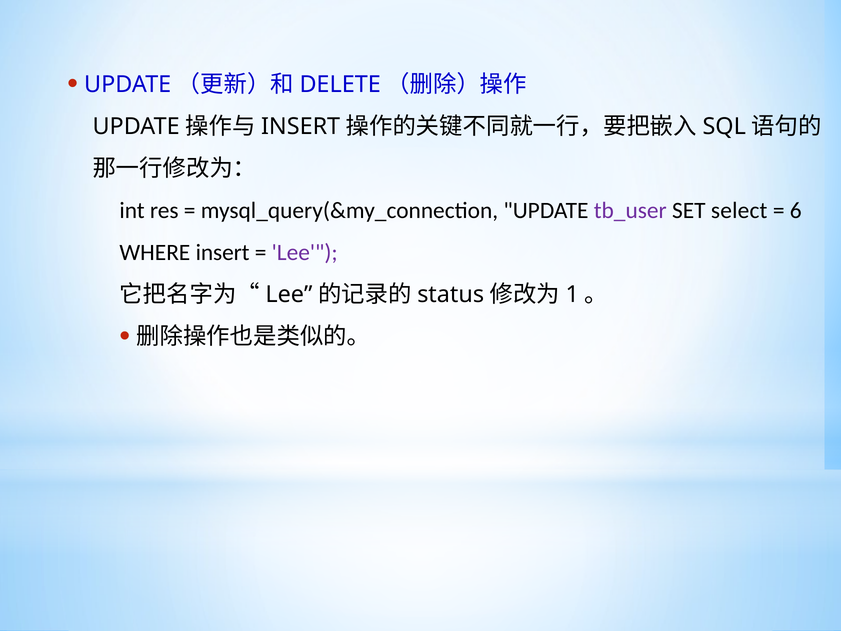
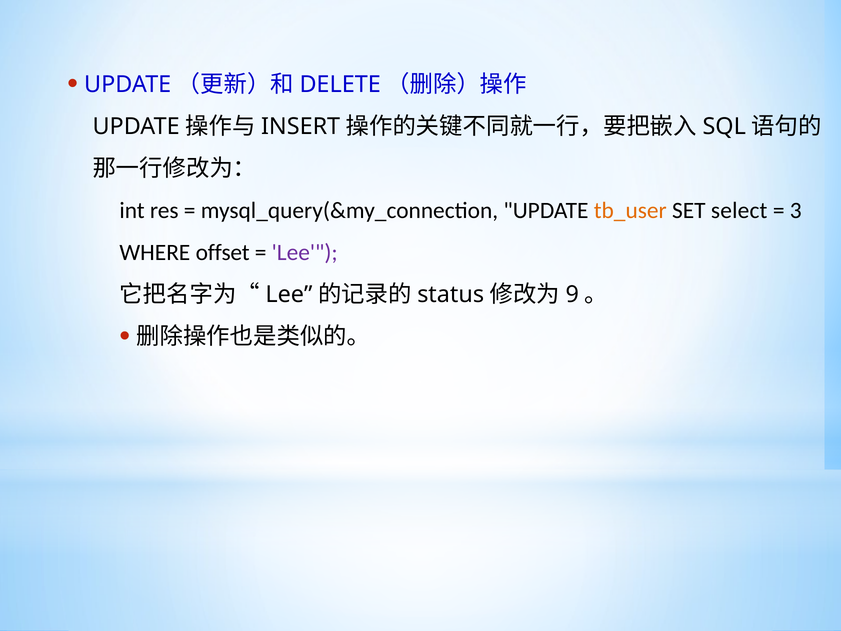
tb_user colour: purple -> orange (630, 210)
6: 6 -> 3 (796, 210)
WHERE insert: insert -> offset (223, 253)
1: 1 -> 9 (572, 295)
